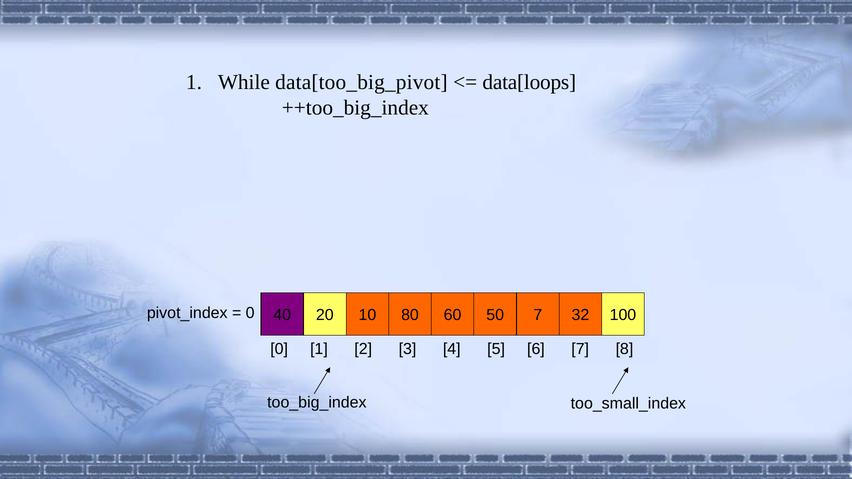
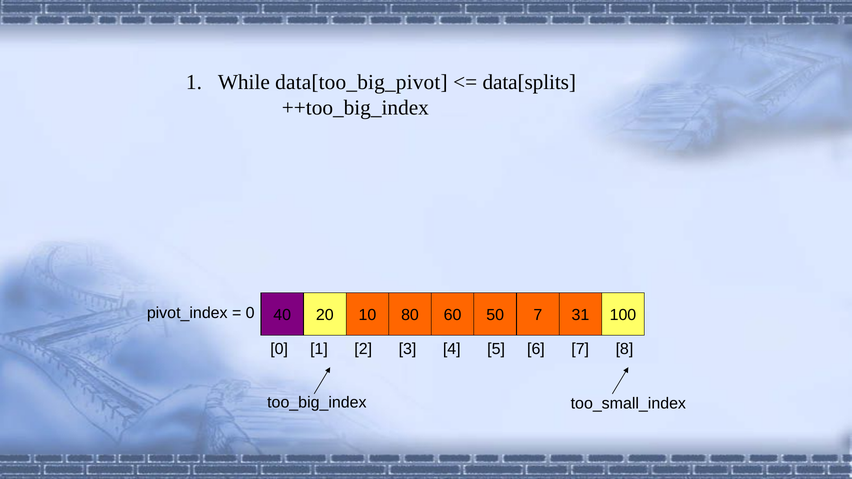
data[loops: data[loops -> data[splits (529, 82)
32: 32 -> 31 (580, 315)
